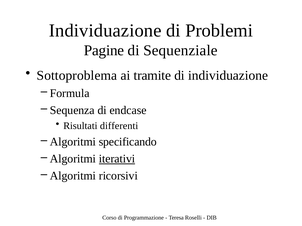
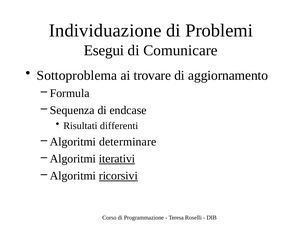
Pagine: Pagine -> Esegui (104, 51)
Sequenziale: Sequenziale -> Comunicare (180, 51)
tramite: tramite -> trovare (152, 76)
di individuazione: individuazione -> aggiornamento (228, 76)
specificando: specificando -> determinare (128, 142)
ricorsivi underline: none -> present (118, 176)
